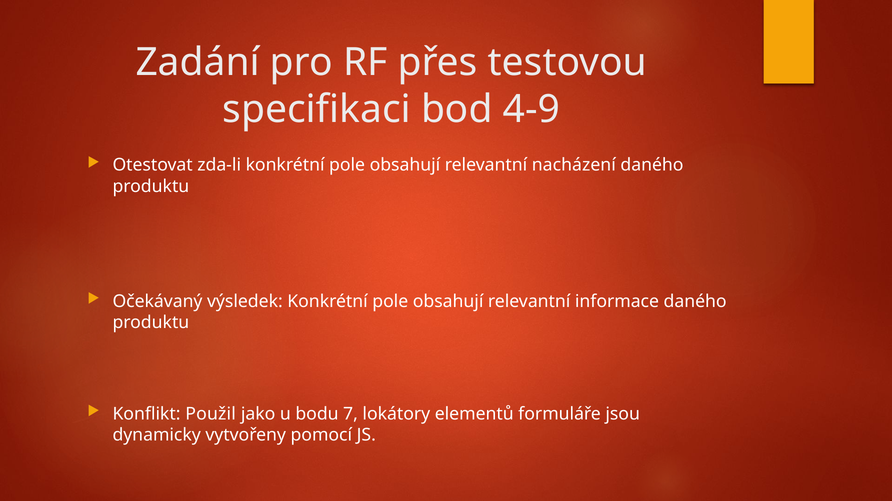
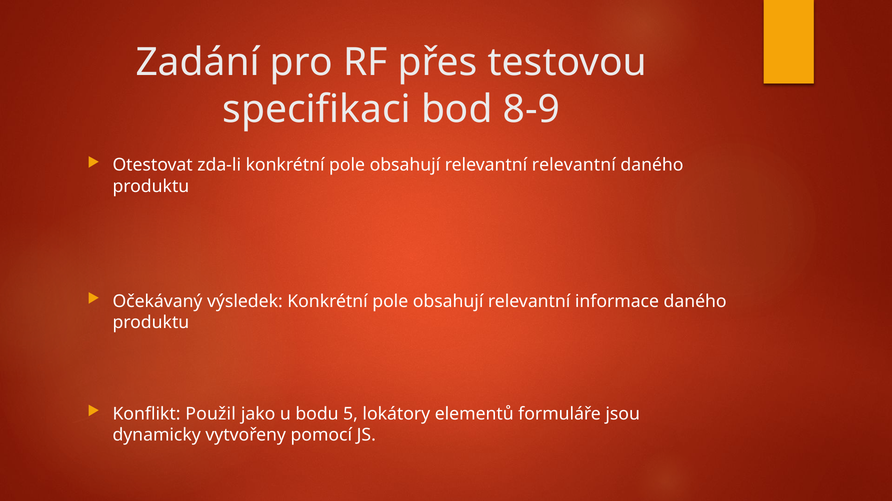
4-9: 4-9 -> 8-9 (531, 109)
relevantní nacházení: nacházení -> relevantní (574, 165)
7: 7 -> 5 (351, 414)
